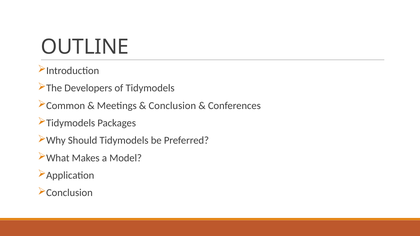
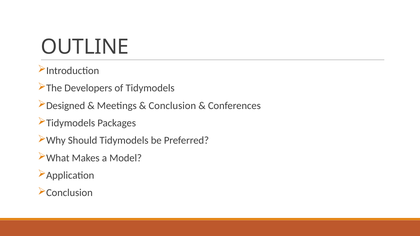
Common: Common -> Designed (66, 106)
